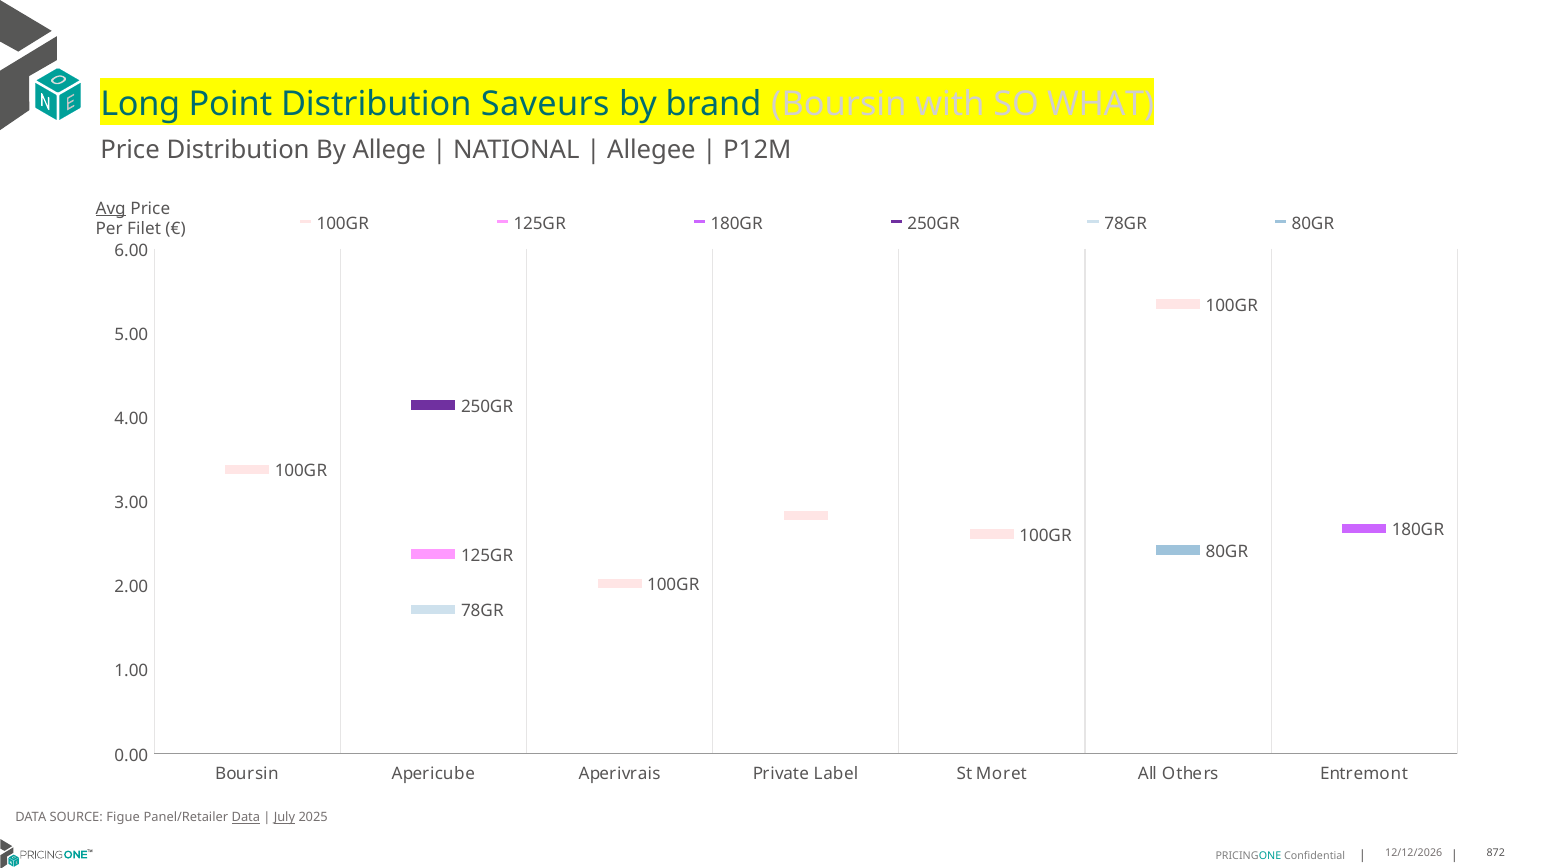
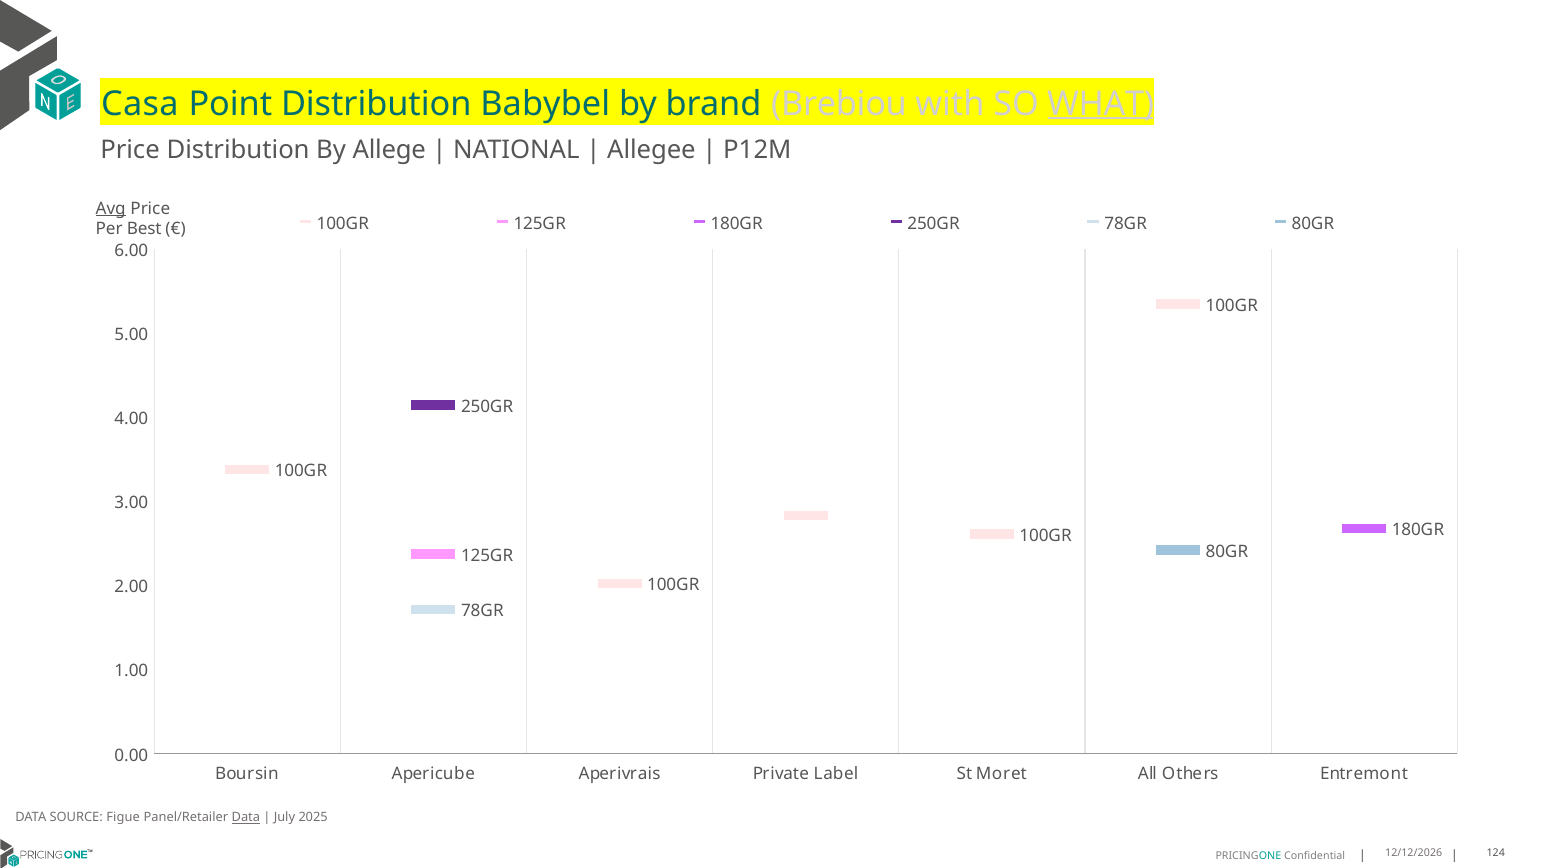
Long: Long -> Casa (140, 104)
Saveurs: Saveurs -> Babybel (545, 104)
brand Boursin: Boursin -> Brebiou (839, 104)
WHAT underline: none -> present (1101, 104)
Filet: Filet -> Best (144, 229)
July underline: present -> none (284, 817)
872: 872 -> 124 (1496, 853)
